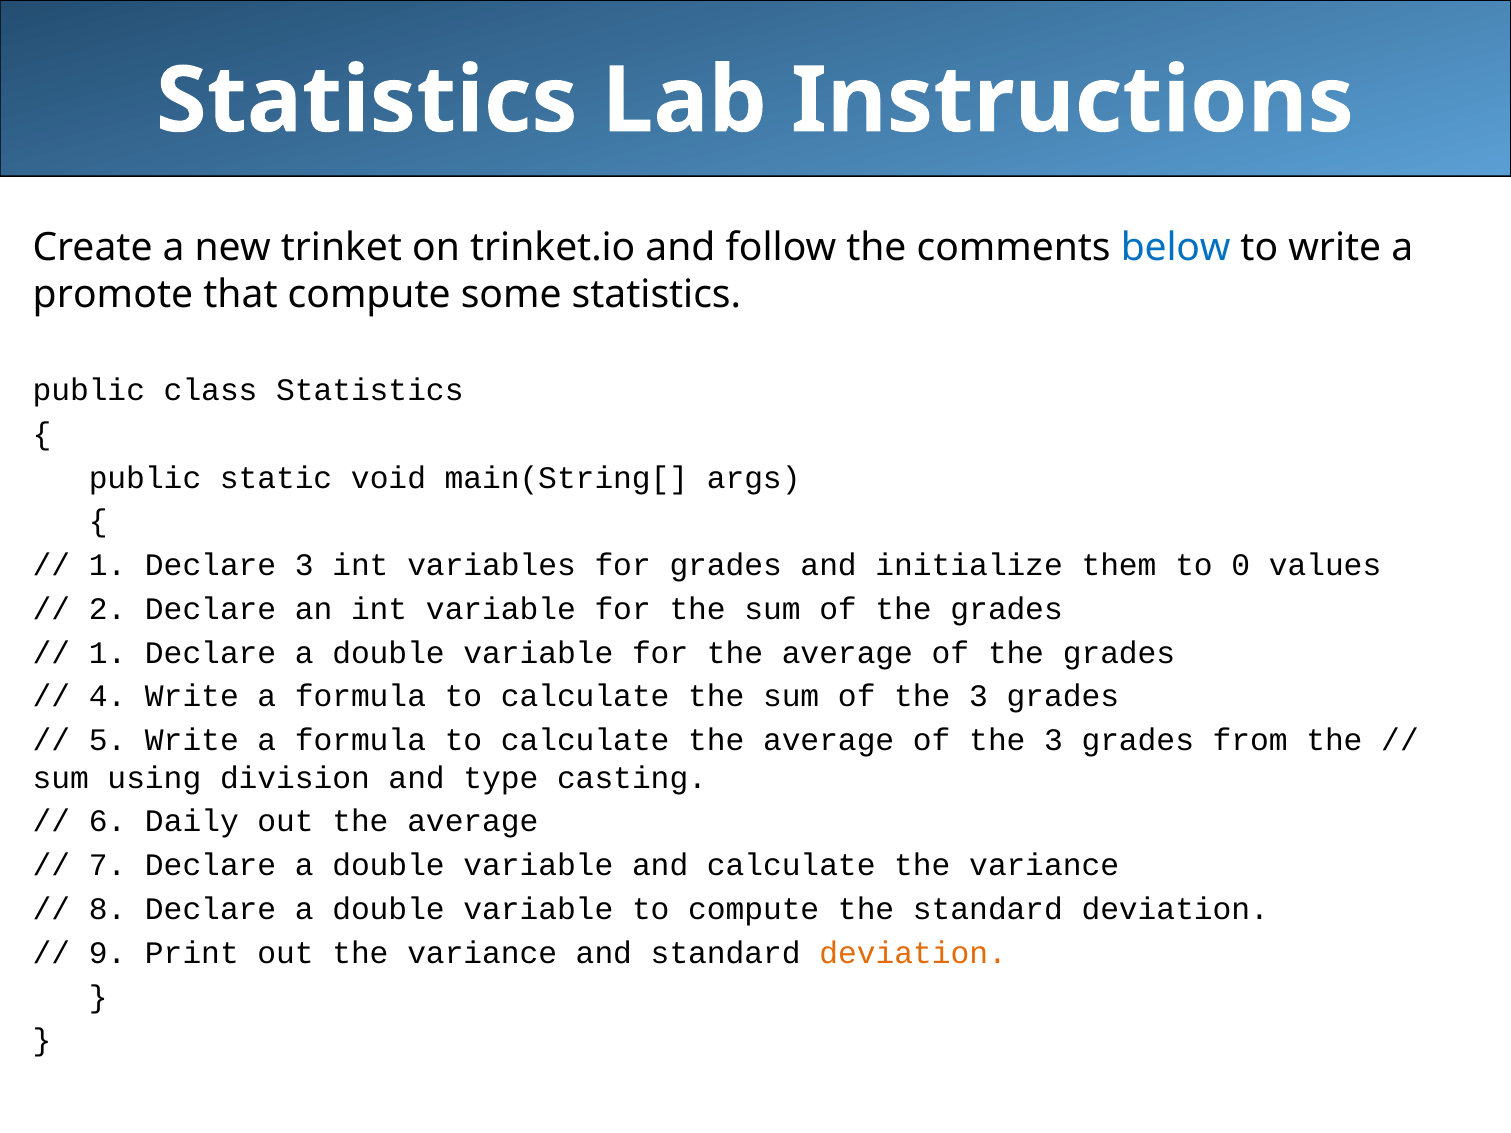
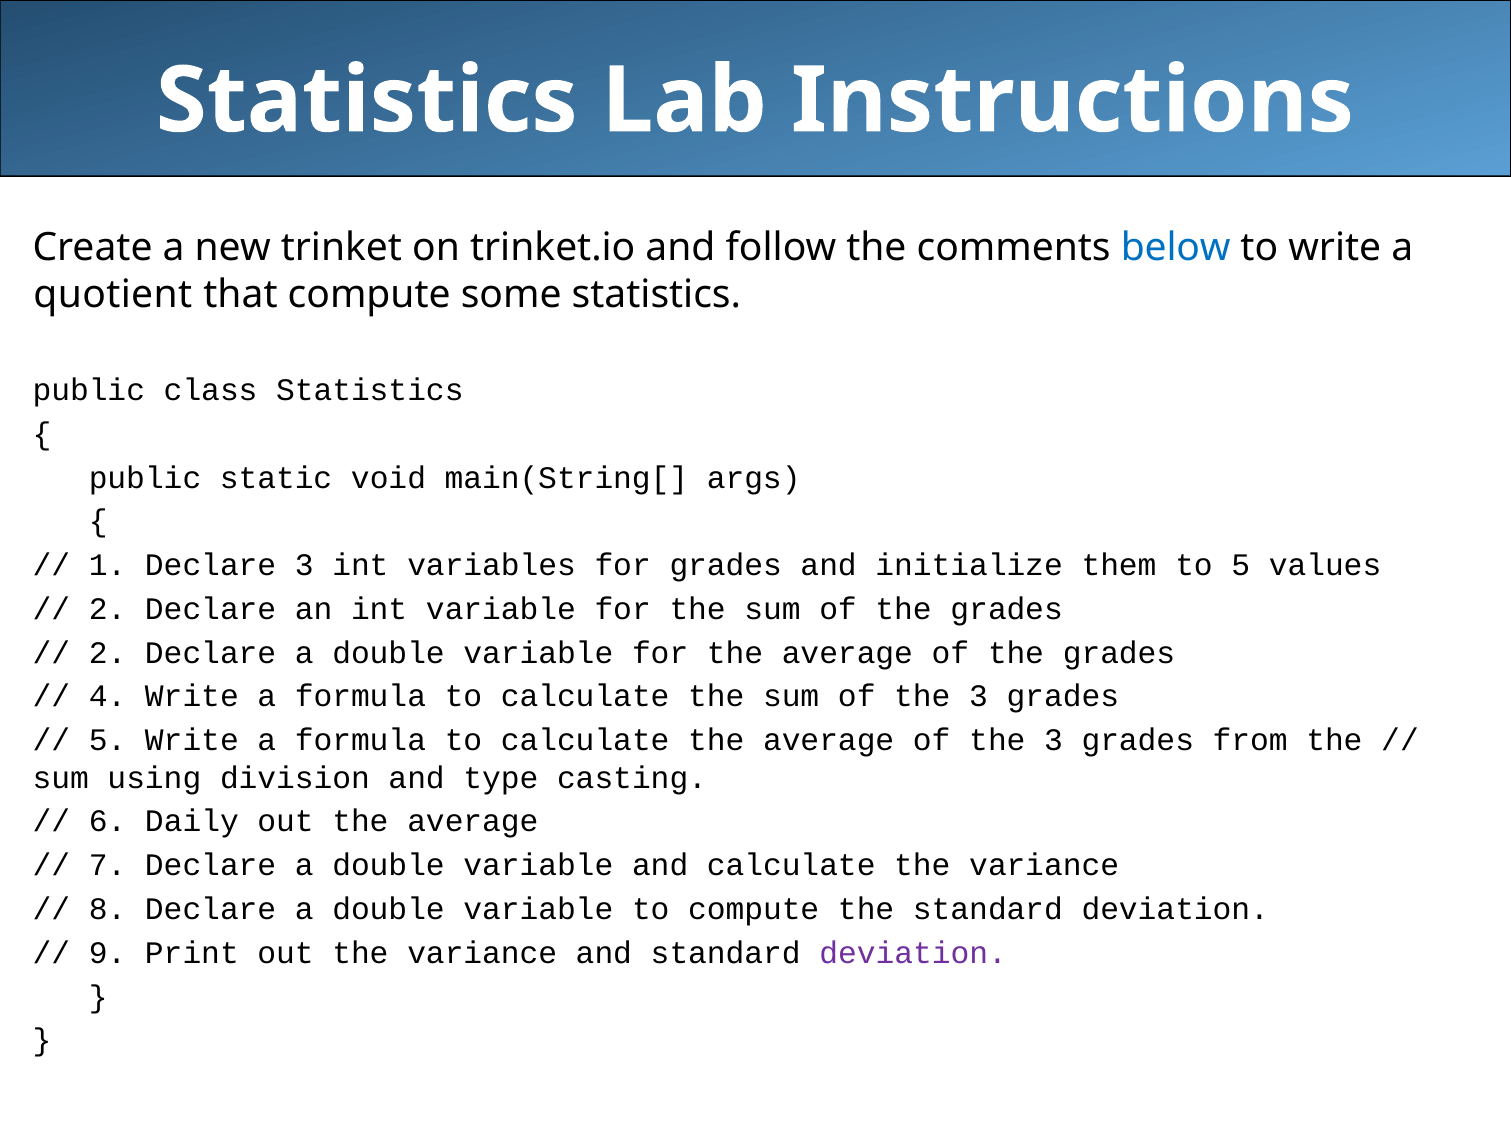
promote: promote -> quotient (113, 294)
to 0: 0 -> 5 (1241, 565)
1: 1 -> 2 (108, 653)
deviation colour: orange -> purple (913, 953)
